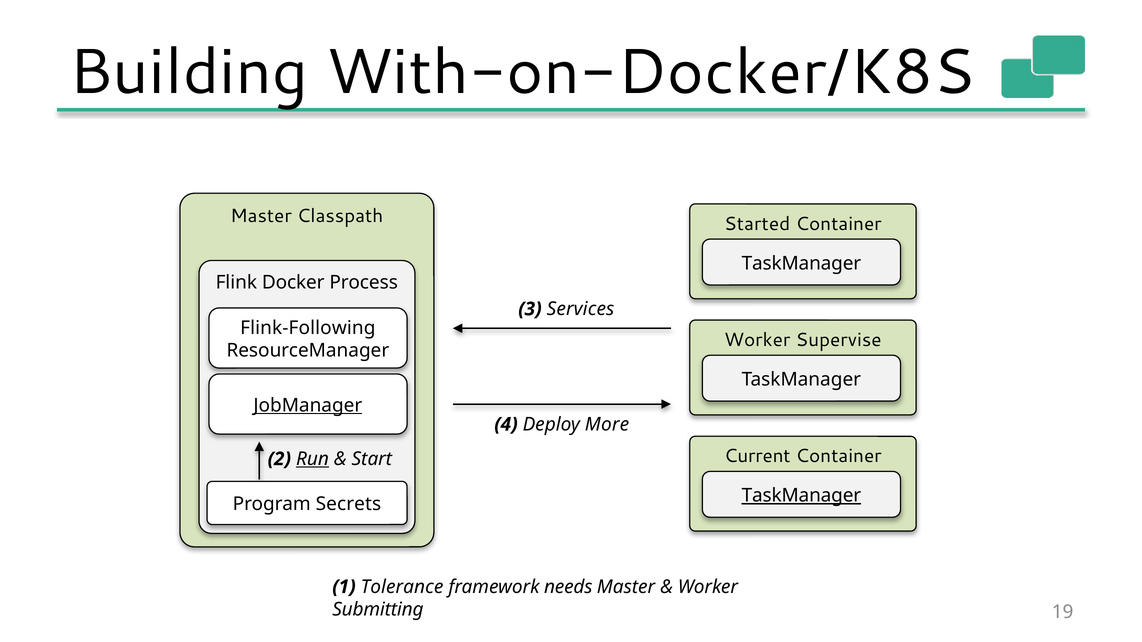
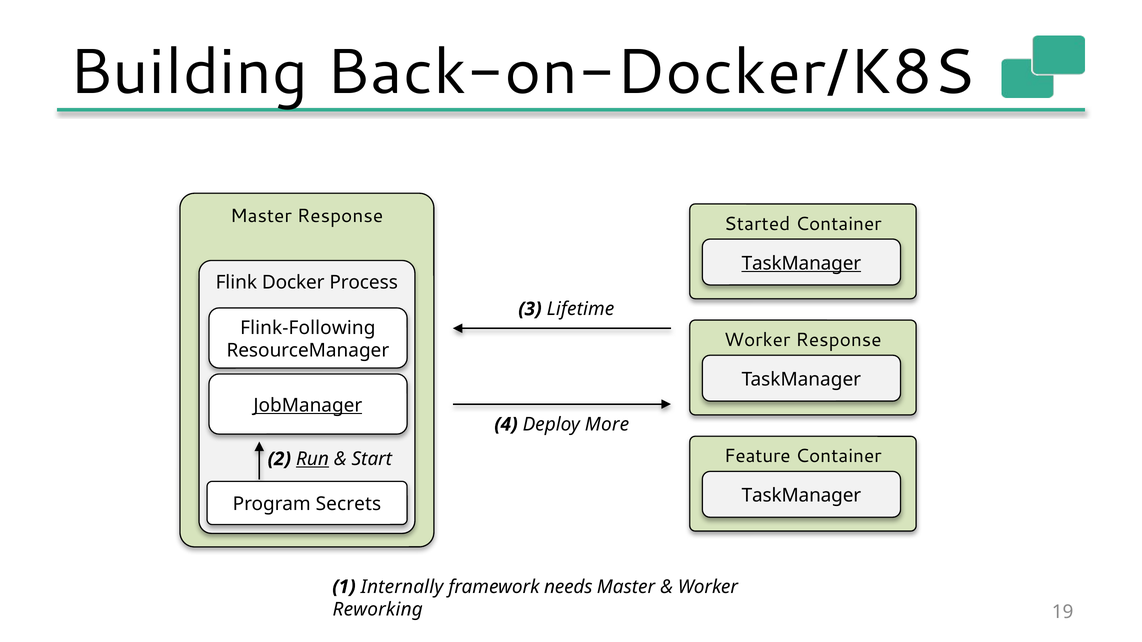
With-on-Docker/K8S: With-on-Docker/K8S -> Back-on-Docker/K8S (650, 72)
Master Classpath: Classpath -> Response (340, 216)
TaskManager underline: none -> present (801, 263)
Services: Services -> Lifetime (581, 309)
Worker Supervise: Supervise -> Response (839, 340)
Current: Current -> Feature (757, 457)
TaskManager underline: present -> none (801, 496)
Tolerance: Tolerance -> Internally (402, 587)
Submitting: Submitting -> Reworking (378, 610)
